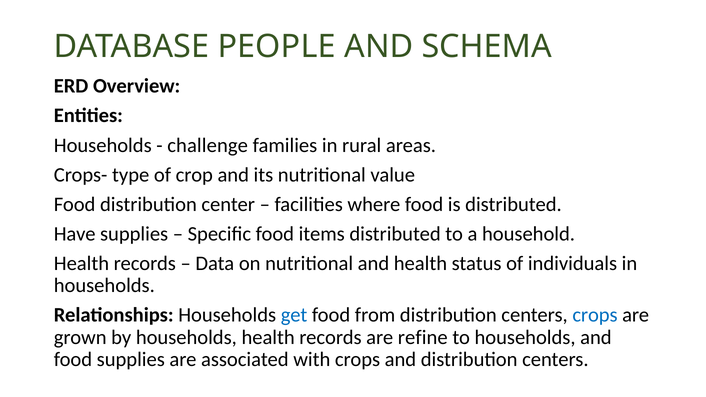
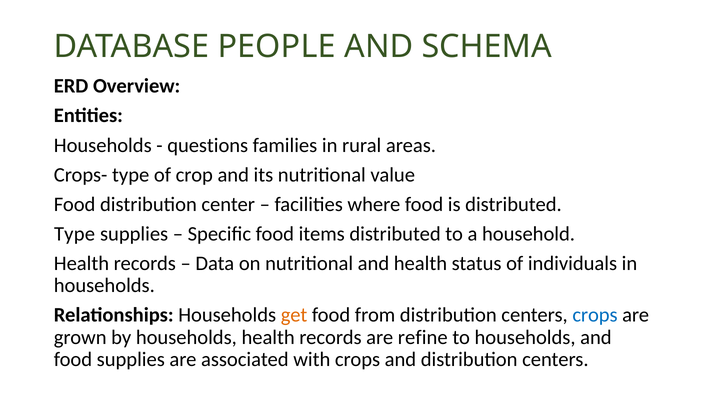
challenge: challenge -> questions (208, 145)
Have: Have -> Type (75, 234)
get colour: blue -> orange (294, 315)
